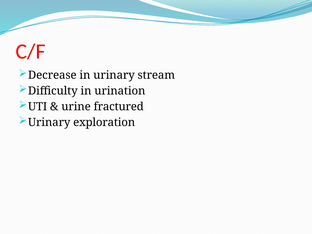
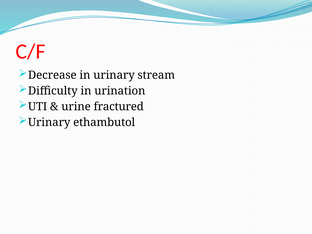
exploration: exploration -> ethambutol (104, 122)
